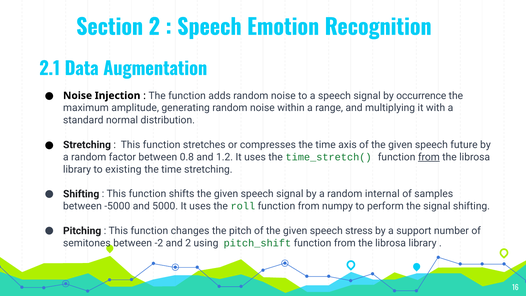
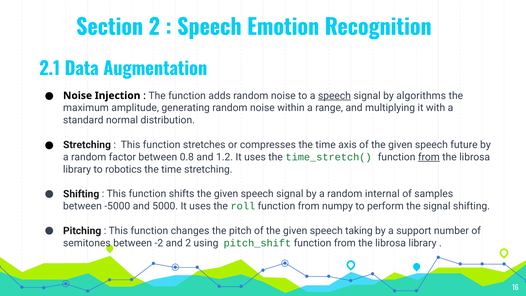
speech underline: none -> present (334, 96)
occurrence: occurrence -> algorithms (421, 96)
existing: existing -> robotics (124, 169)
stress: stress -> taking (359, 231)
